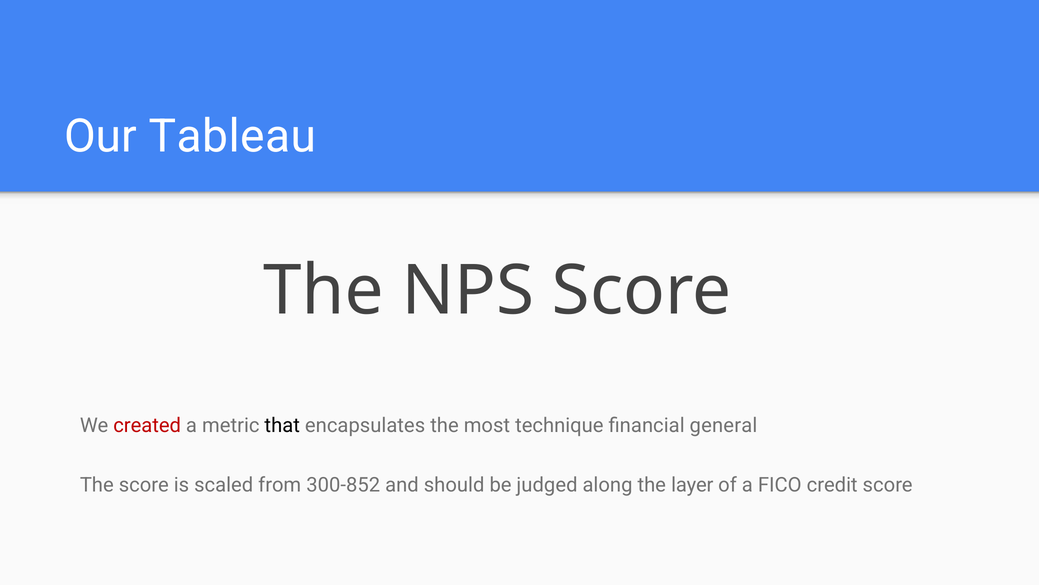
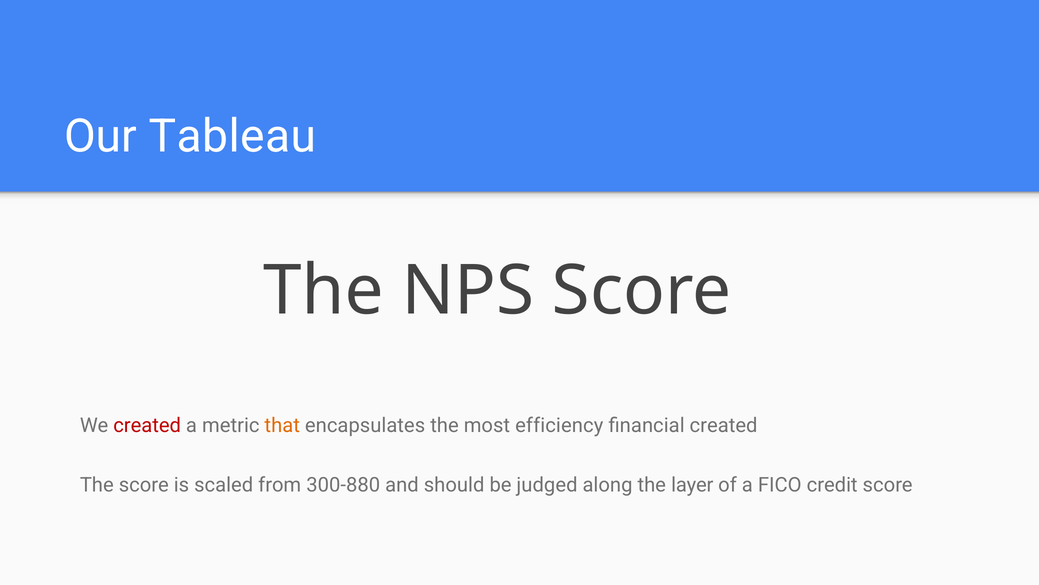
that colour: black -> orange (282, 425)
technique: technique -> efficiency (559, 425)
financial general: general -> created (724, 425)
300-852: 300-852 -> 300-880 (343, 485)
